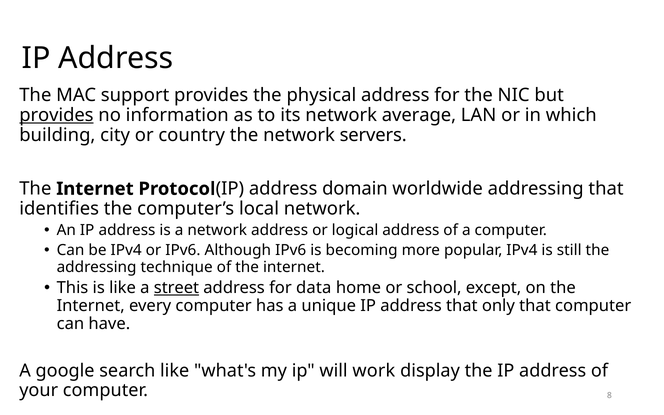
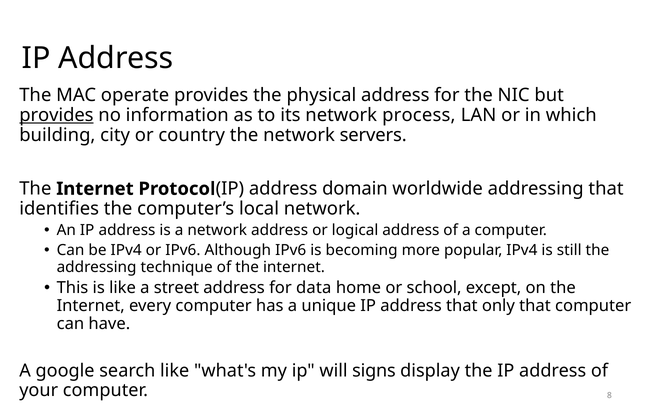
support: support -> operate (135, 95)
average: average -> process (419, 115)
street underline: present -> none (176, 288)
work: work -> signs (374, 371)
